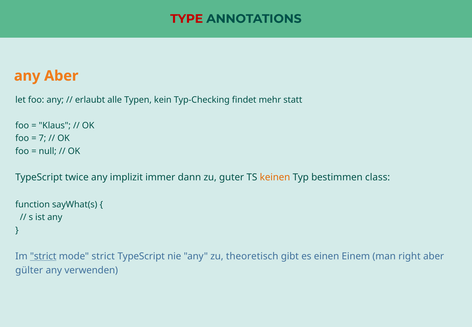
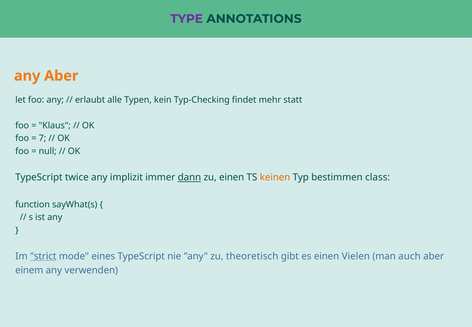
TYPE colour: red -> purple (187, 19)
dann underline: none -> present (189, 177)
zu guter: guter -> einen (232, 177)
mode strict: strict -> eines (103, 256)
Einem: Einem -> Vielen (356, 256)
right: right -> auch (409, 256)
gülter: gülter -> einem (29, 270)
